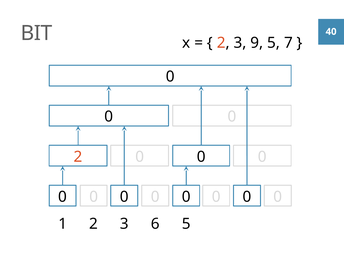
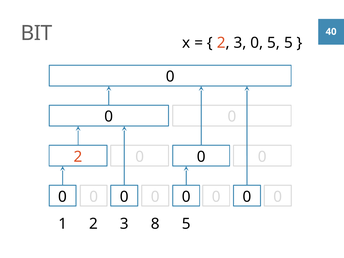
3 9: 9 -> 0 (257, 43)
5 7: 7 -> 5 (288, 43)
6: 6 -> 8 (155, 224)
